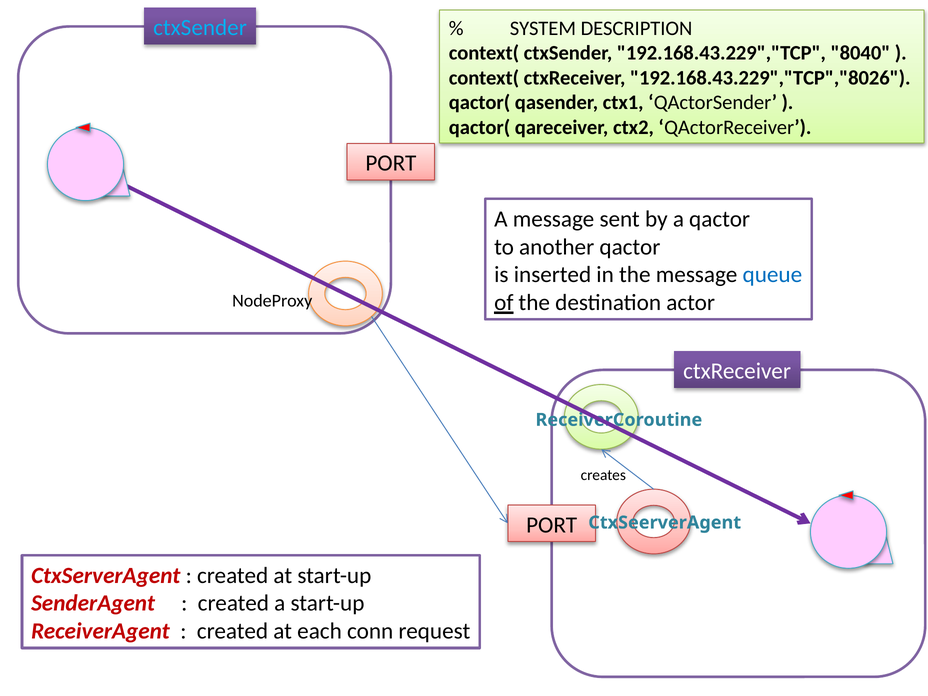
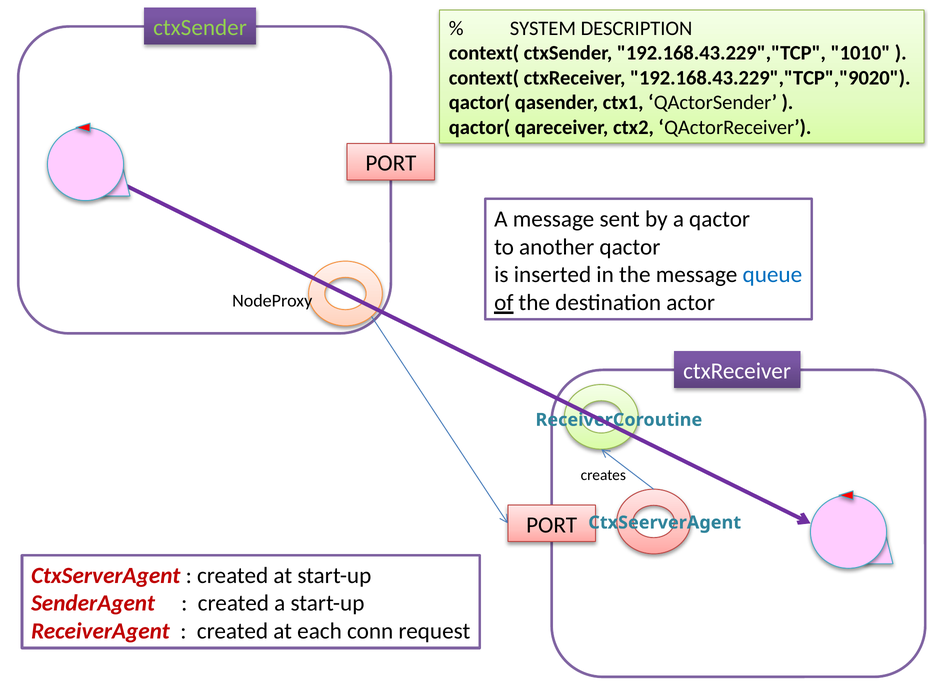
ctxSender colour: light blue -> light green (200, 28)
8040: 8040 -> 1010 (860, 53)
192.168.43.229","TCP","8026: 192.168.43.229","TCP","8026 -> 192.168.43.229","TCP","9020 (770, 78)
